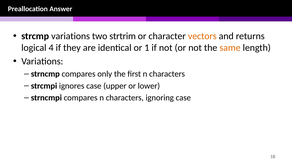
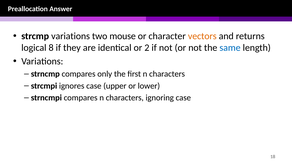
strtrim: strtrim -> mouse (123, 36)
4: 4 -> 8 (51, 48)
1: 1 -> 2 (147, 48)
same colour: orange -> blue (230, 48)
